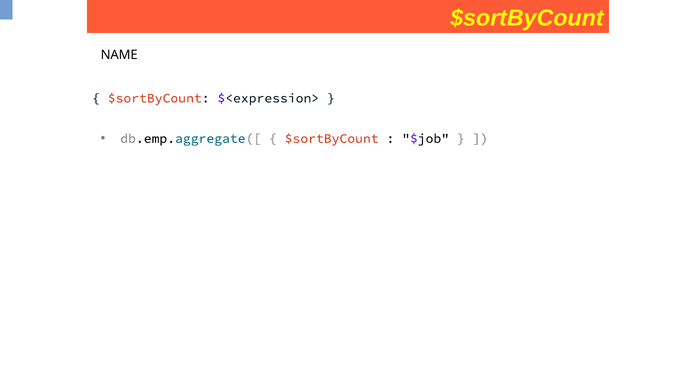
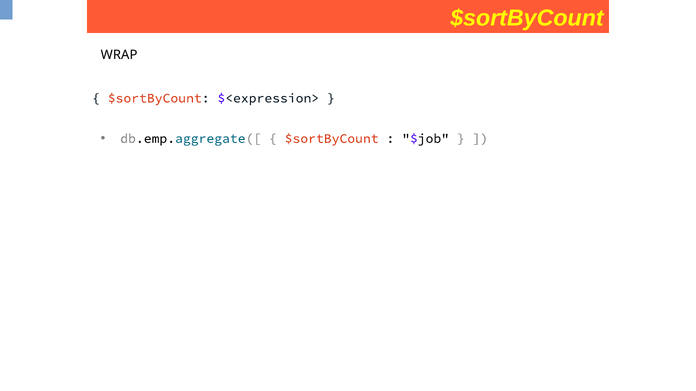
NAME: NAME -> WRAP (119, 55)
